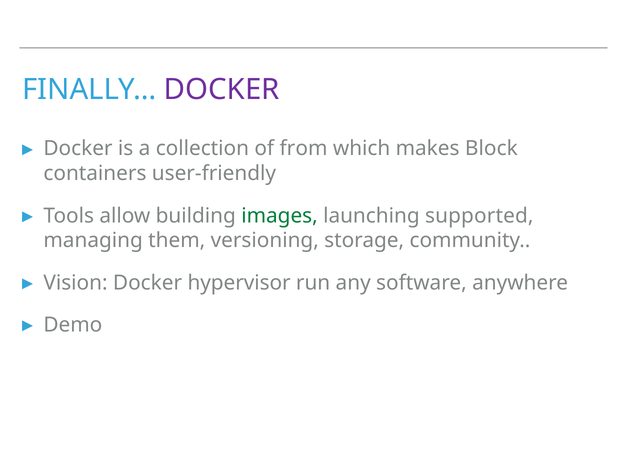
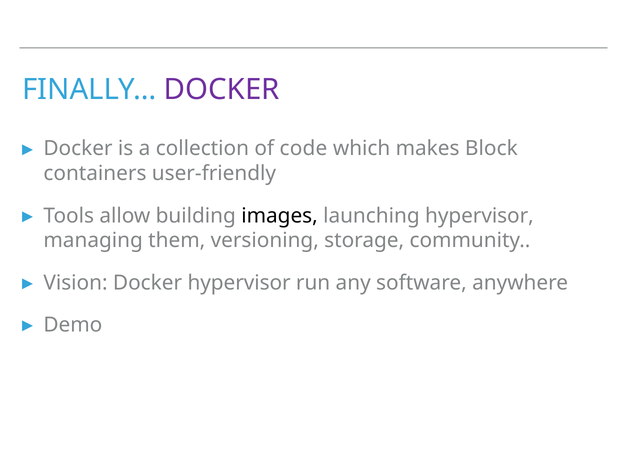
from: from -> code (303, 149)
images colour: green -> black (280, 216)
launching supported: supported -> hypervisor (479, 216)
